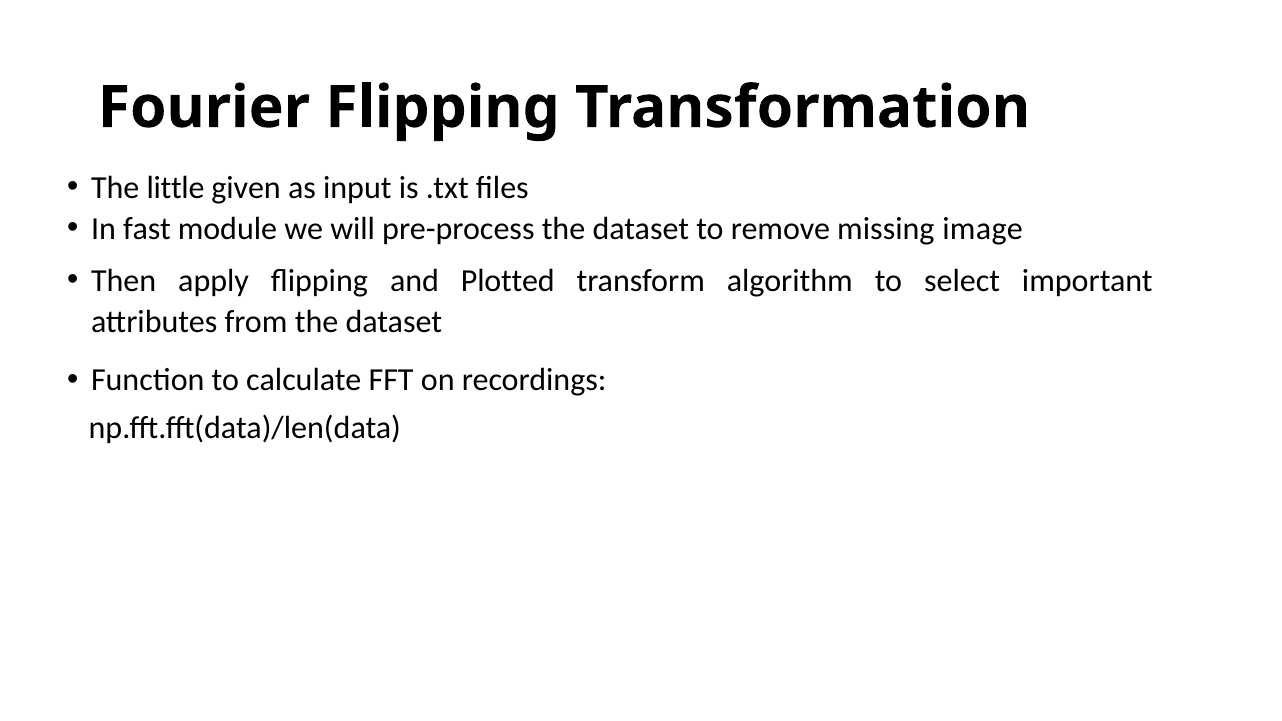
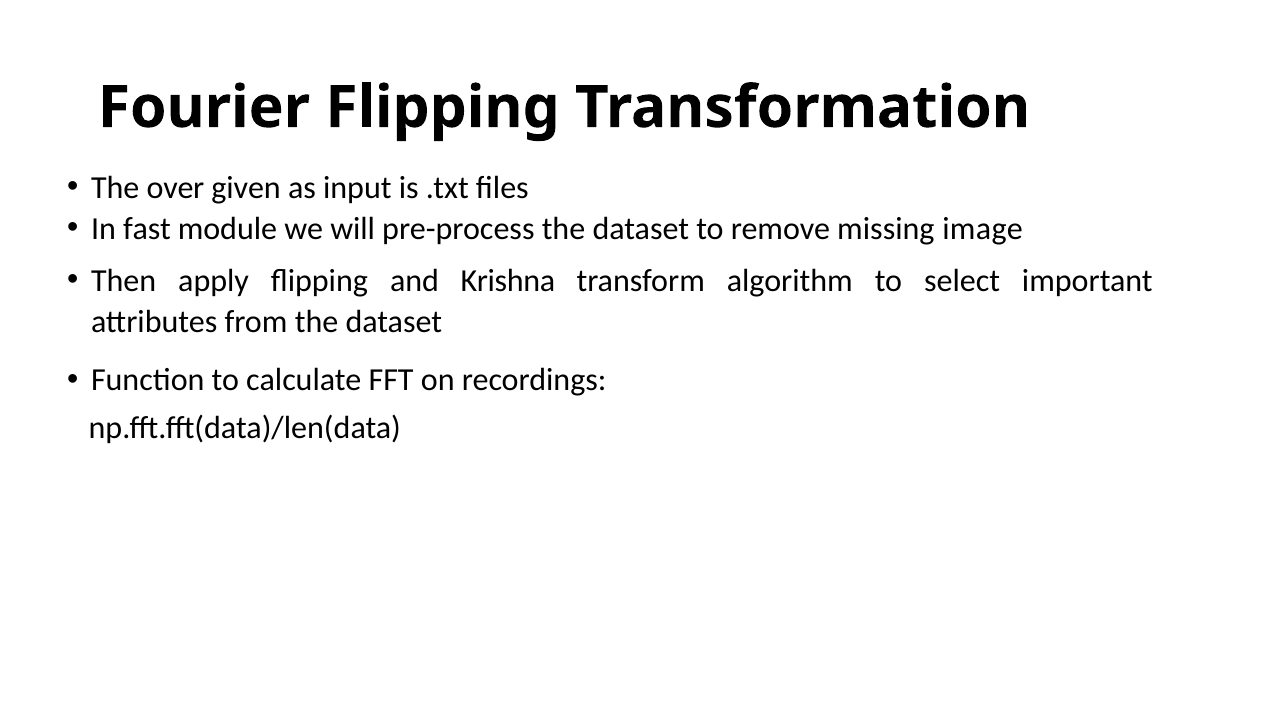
little: little -> over (175, 188)
Plotted: Plotted -> Krishna (508, 281)
